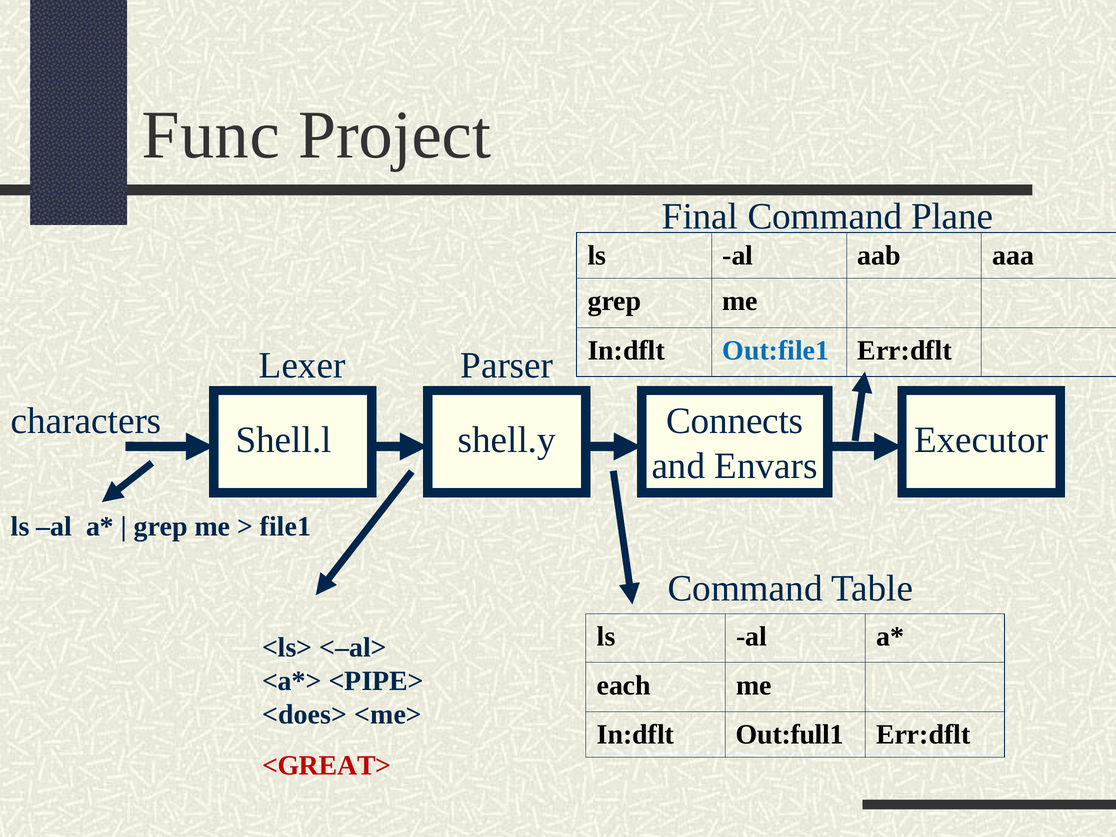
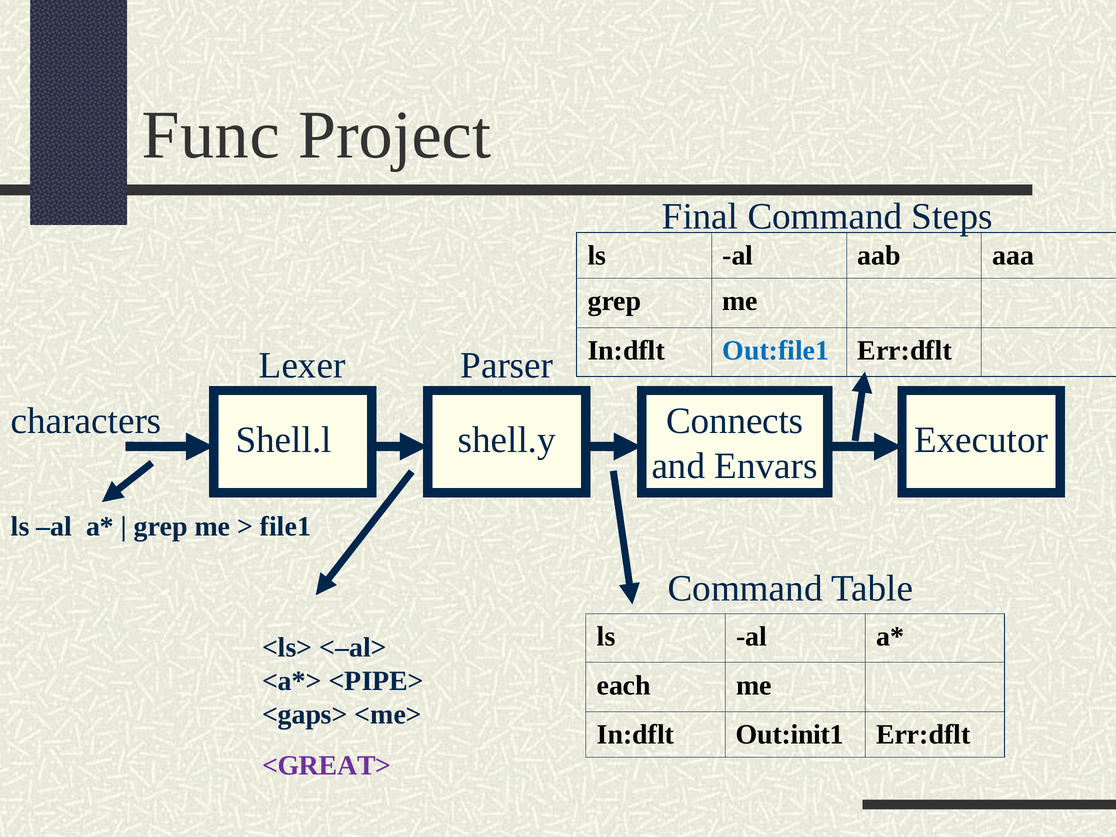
Plane: Plane -> Steps (952, 217)
<does>: <does> -> <gaps> (305, 714)
Out:full1: Out:full1 -> Out:init1 (790, 734)
<GREAT> colour: red -> purple (327, 765)
